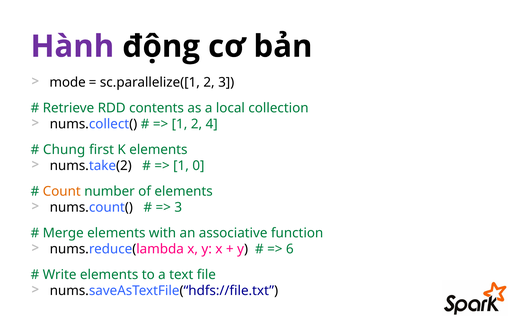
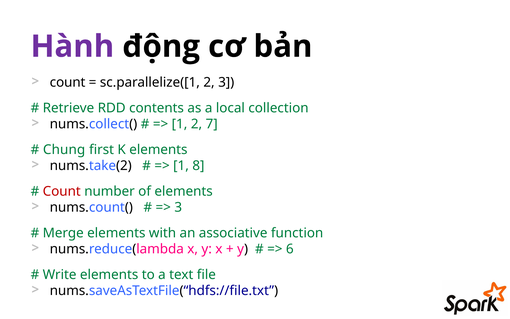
mode: mode -> count (68, 82)
4: 4 -> 7 (212, 124)
0: 0 -> 8 (198, 166)
Count colour: orange -> red (62, 191)
